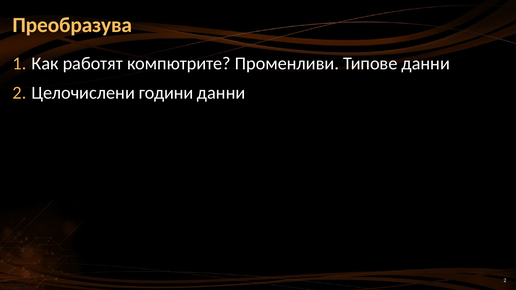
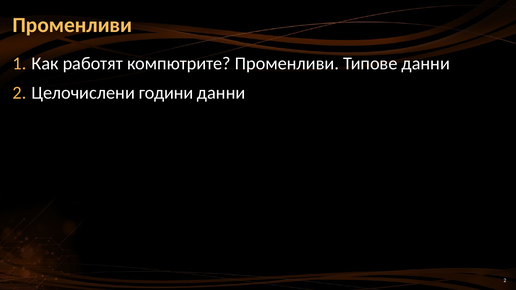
Преобразува: Преобразува -> Променливи (72, 25)
